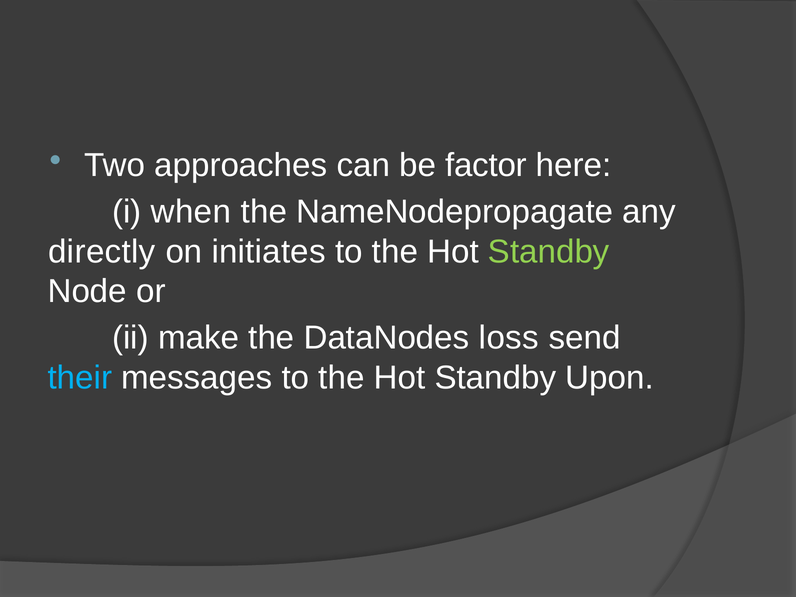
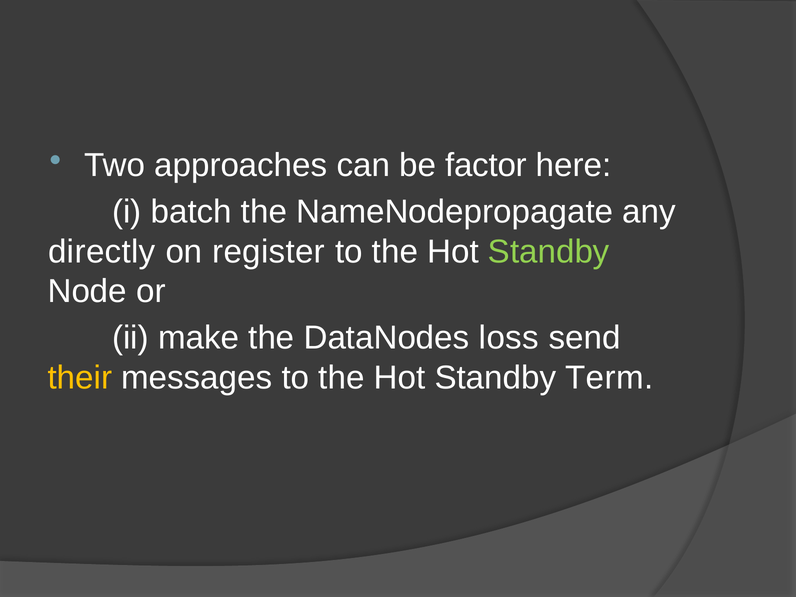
when: when -> batch (191, 212)
initiates: initiates -> register (269, 252)
their colour: light blue -> yellow (80, 378)
Upon: Upon -> Term (609, 378)
